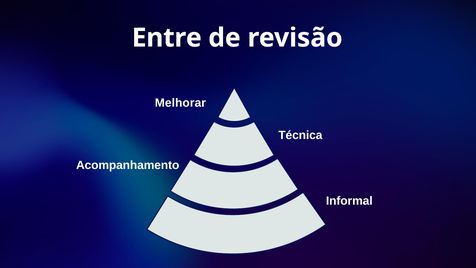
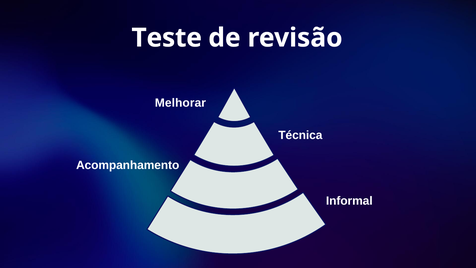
Entre: Entre -> Teste (167, 38)
